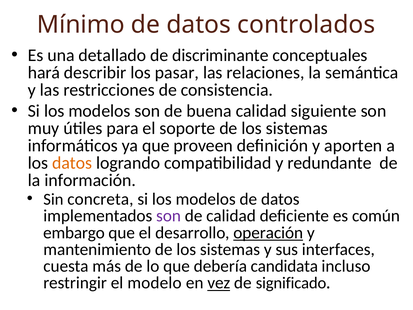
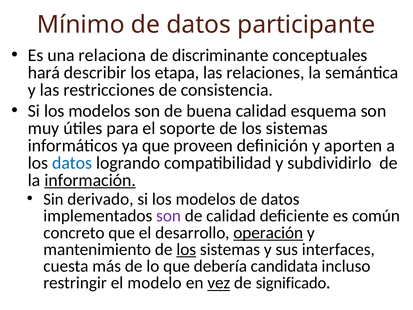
controlados: controlados -> participante (306, 25)
detallado: detallado -> relaciona (112, 55)
pasar: pasar -> etapa (177, 72)
siguiente: siguiente -> esquema (324, 111)
datos colour: orange -> blue (72, 163)
redundante: redundante -> subdividirlo (329, 163)
información underline: none -> present (90, 180)
concreta: concreta -> derivado (100, 199)
embargo: embargo -> concreto (74, 233)
los underline: none -> present (186, 249)
